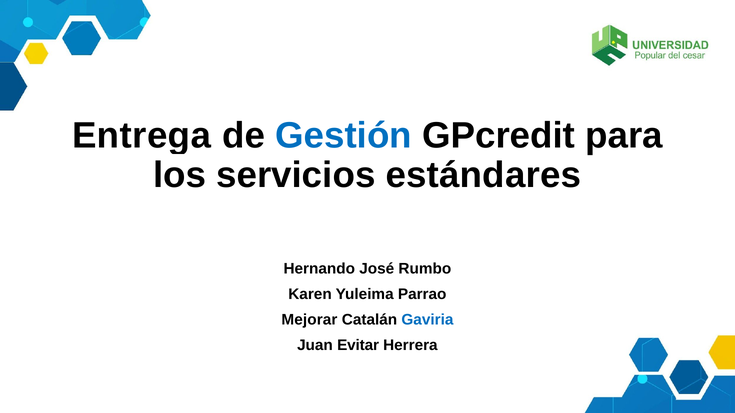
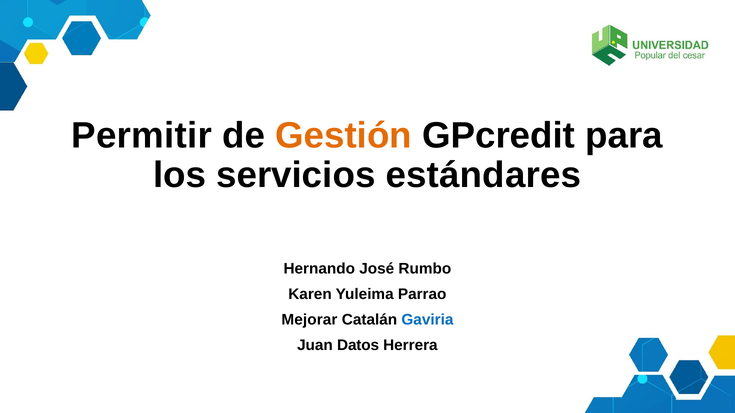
Entrega: Entrega -> Permitir (142, 136)
Gestión colour: blue -> orange (344, 136)
Evitar: Evitar -> Datos (358, 346)
